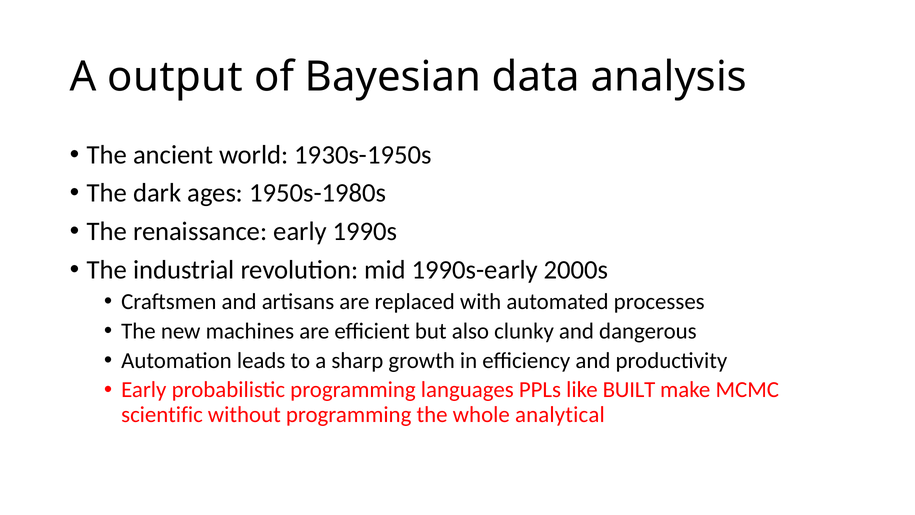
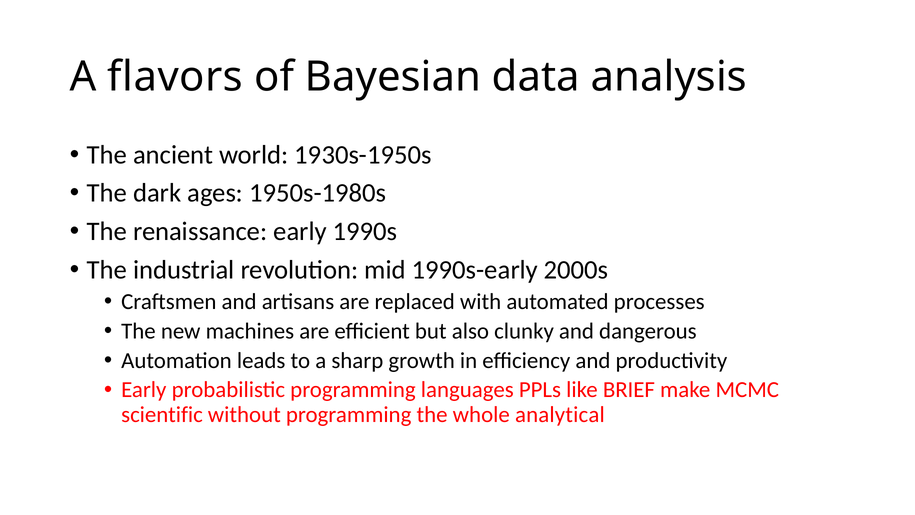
output: output -> flavors (175, 77)
BUILT: BUILT -> BRIEF (629, 390)
